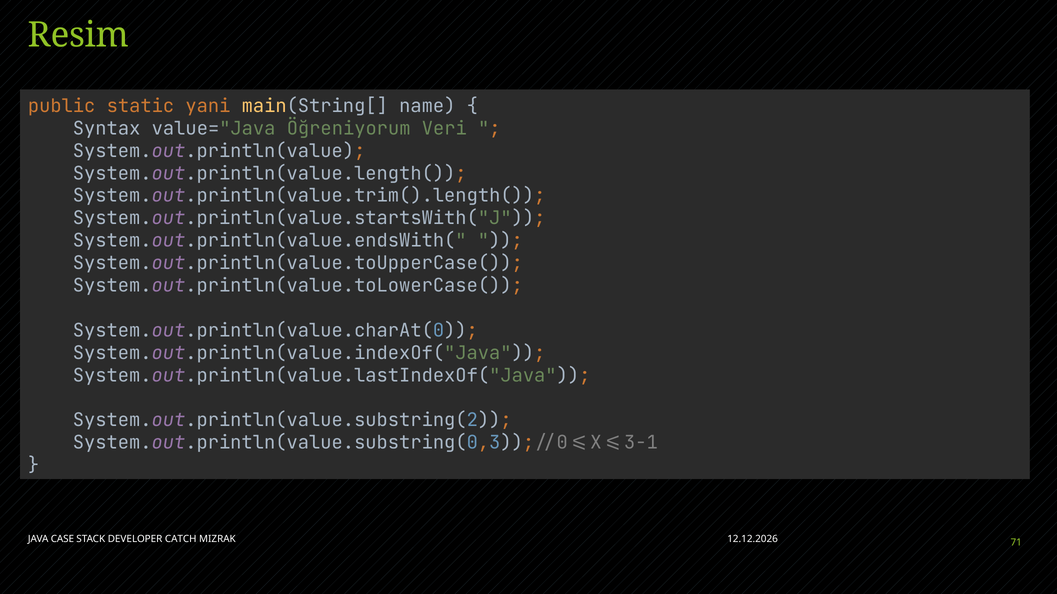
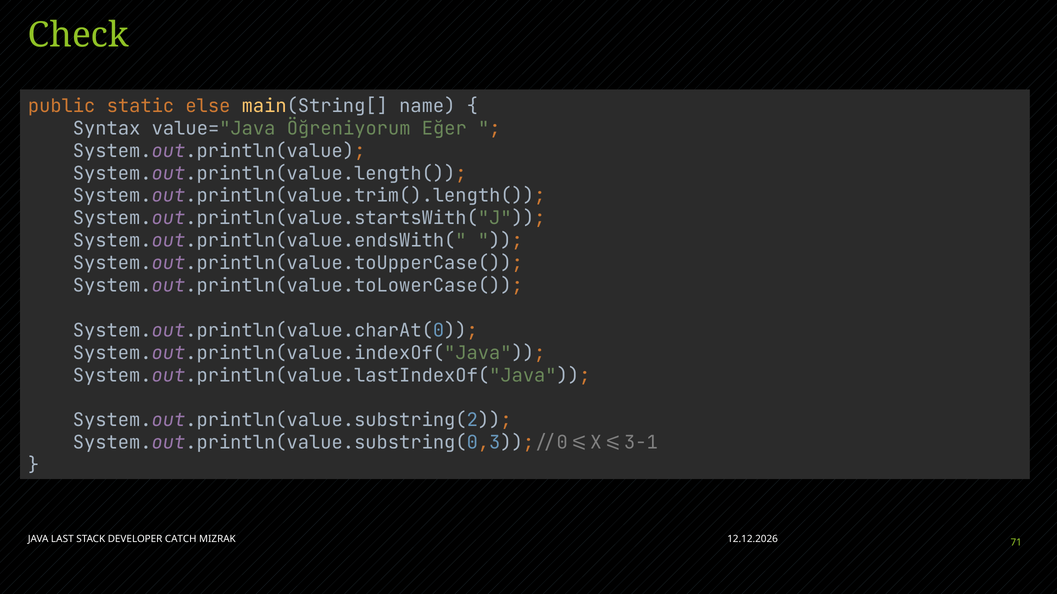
Resim: Resim -> Check (78, 35)
yani: yani -> else (208, 106)
Veri: Veri -> Eğer (444, 129)
CASE: CASE -> LAST (62, 539)
